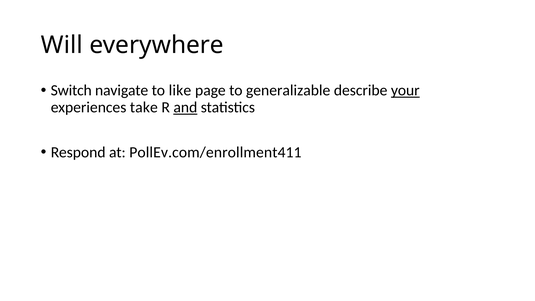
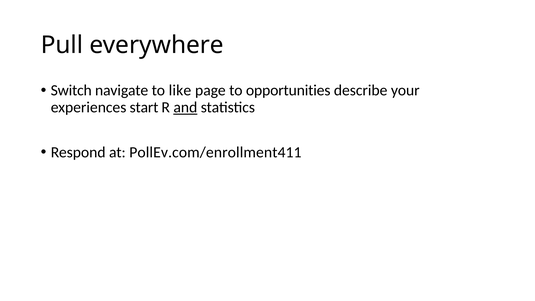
Will: Will -> Pull (62, 45)
generalizable: generalizable -> opportunities (288, 90)
your underline: present -> none (405, 90)
take: take -> start (144, 107)
